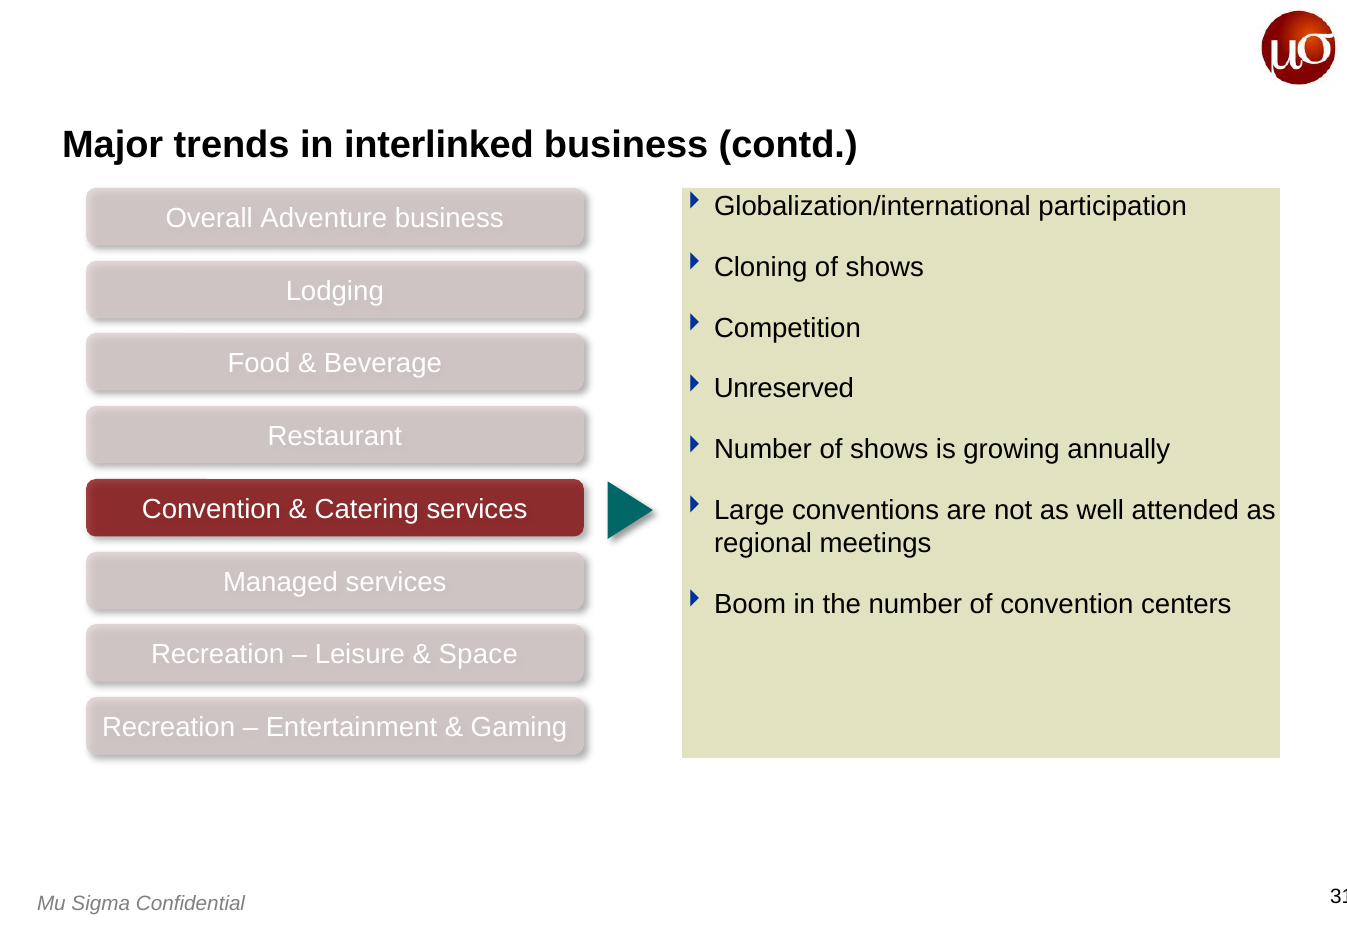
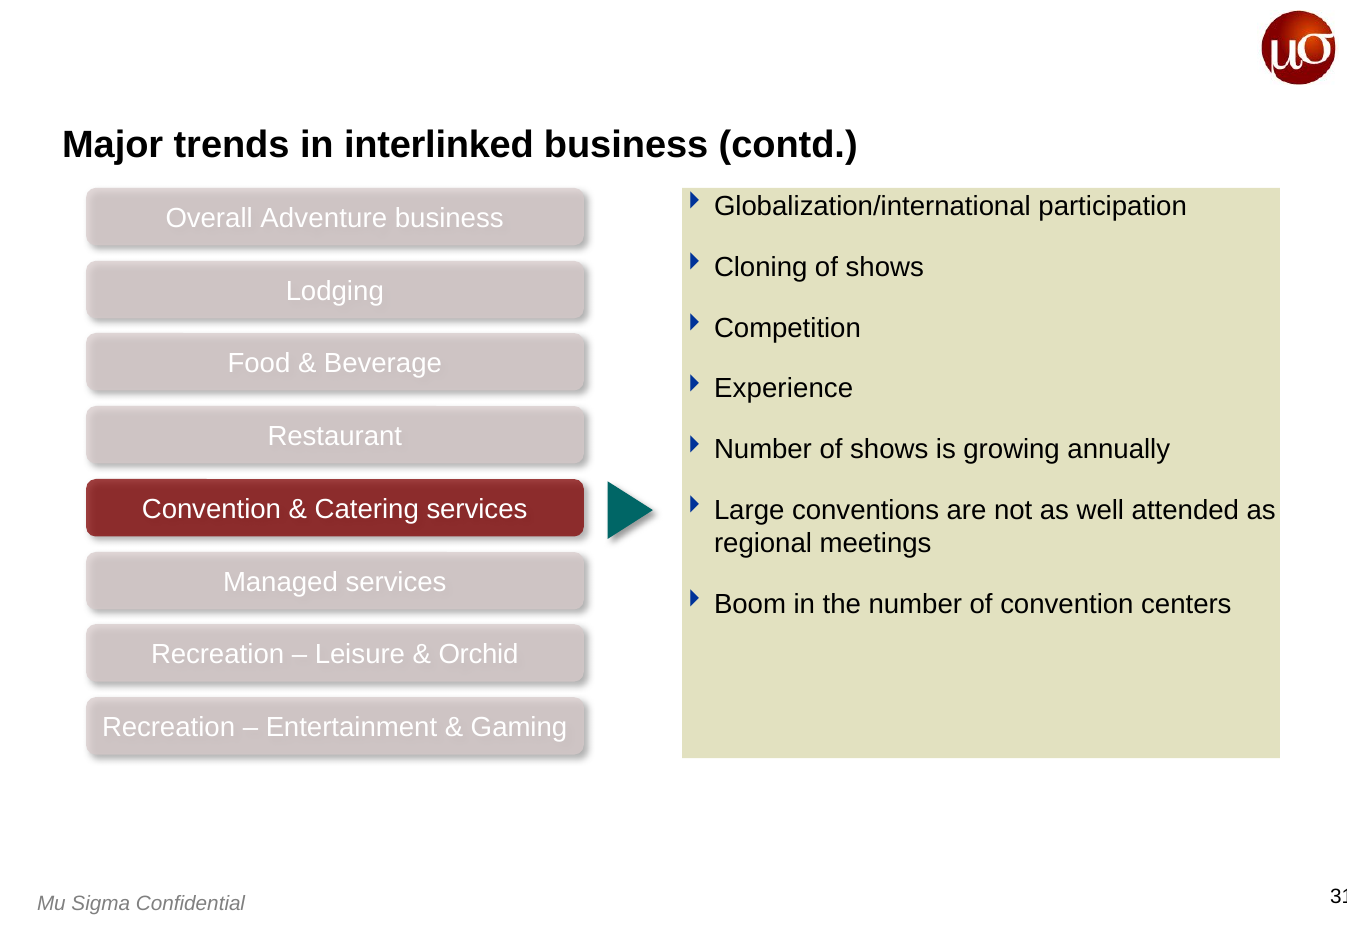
Unreserved: Unreserved -> Experience (784, 389)
Space: Space -> Orchid (478, 655)
